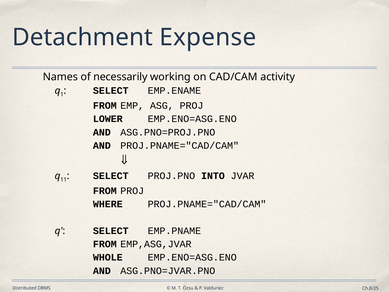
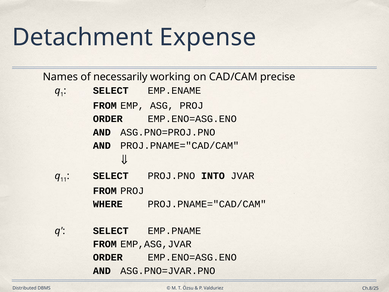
activity: activity -> precise (278, 77)
LOWER: LOWER -> ORDER (108, 119)
WHOLE: WHOLE -> ORDER (108, 257)
